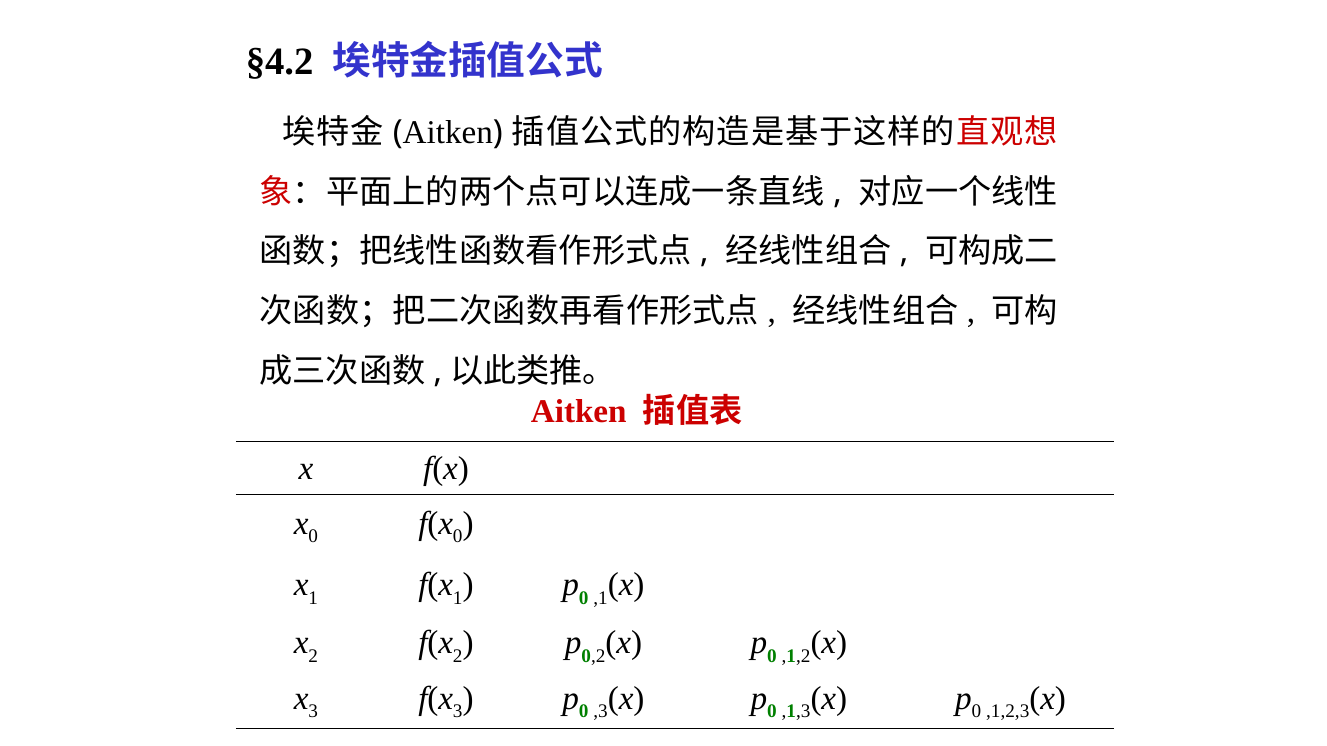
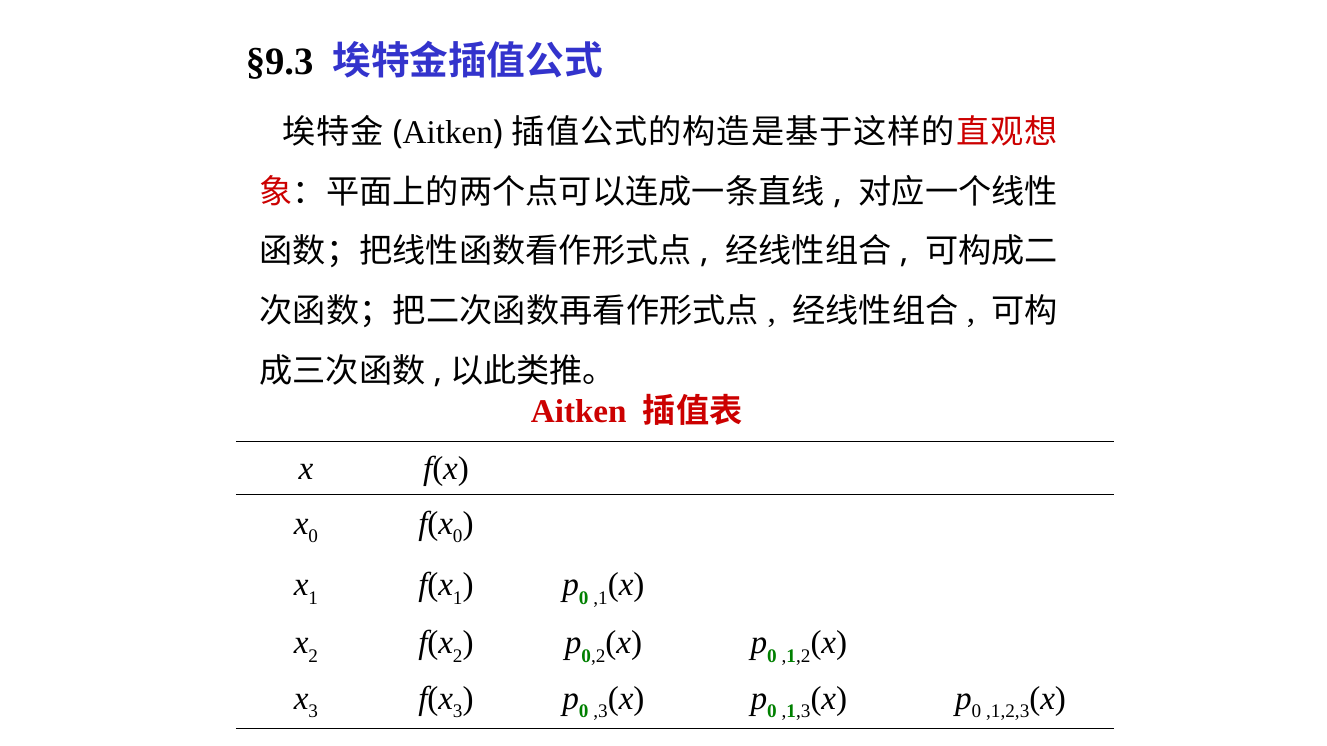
§4.2: §4.2 -> §9.3 (280, 62)
